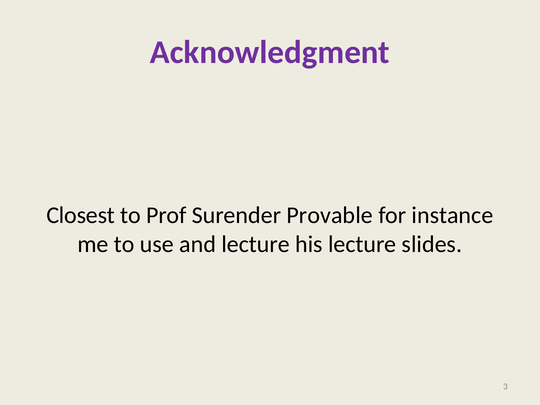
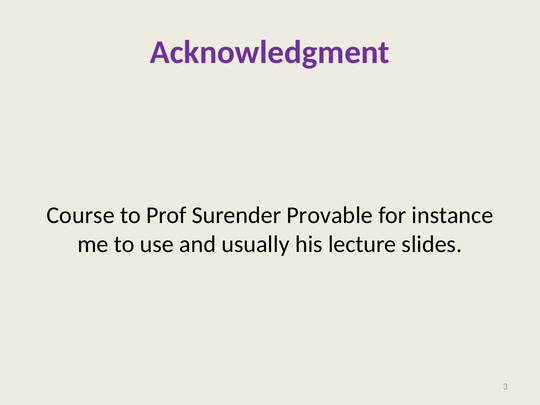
Closest: Closest -> Course (81, 215)
and lecture: lecture -> usually (255, 244)
